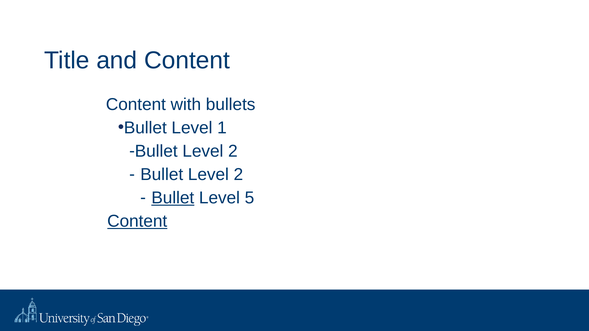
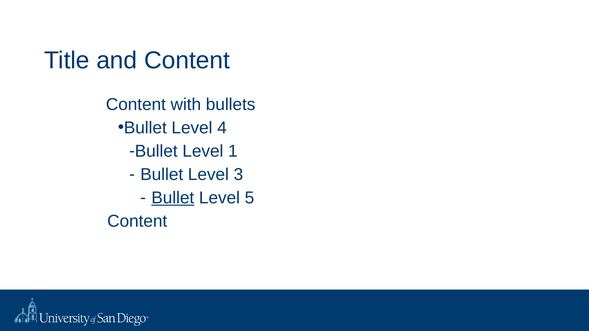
1: 1 -> 4 (222, 128)
2: 2 -> 1 (233, 151)
2: 2 -> 3 (238, 175)
Content underline: present -> none (137, 221)
